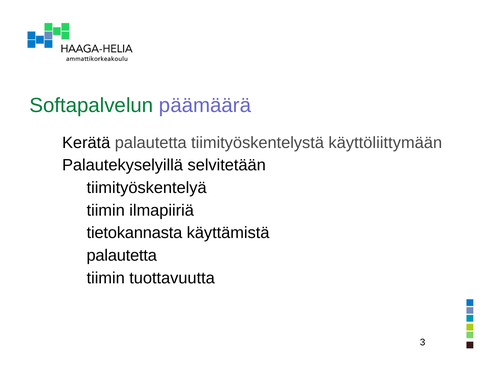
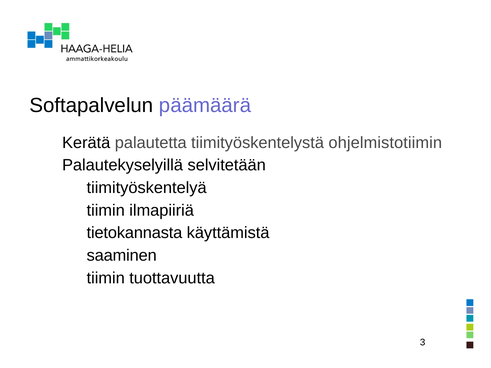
Softapalvelun colour: green -> black (91, 106)
käyttöliittymään: käyttöliittymään -> ohjelmistotiimin (385, 143)
palautetta: palautetta -> saaminen (122, 256)
